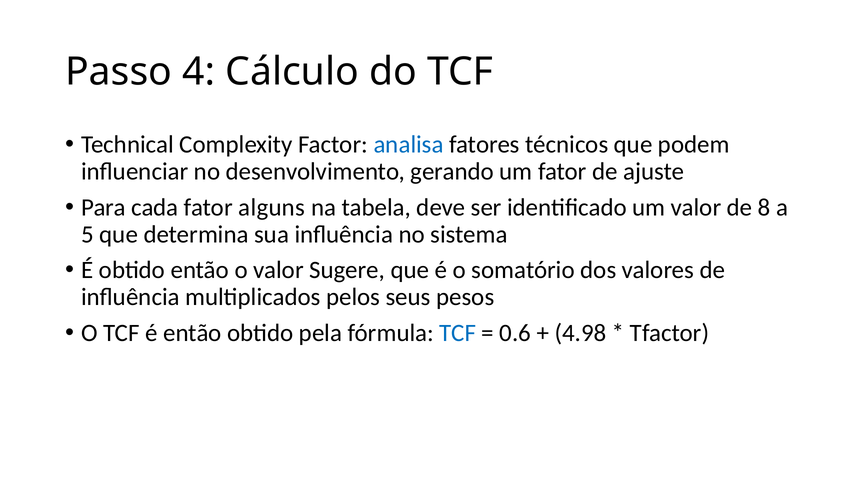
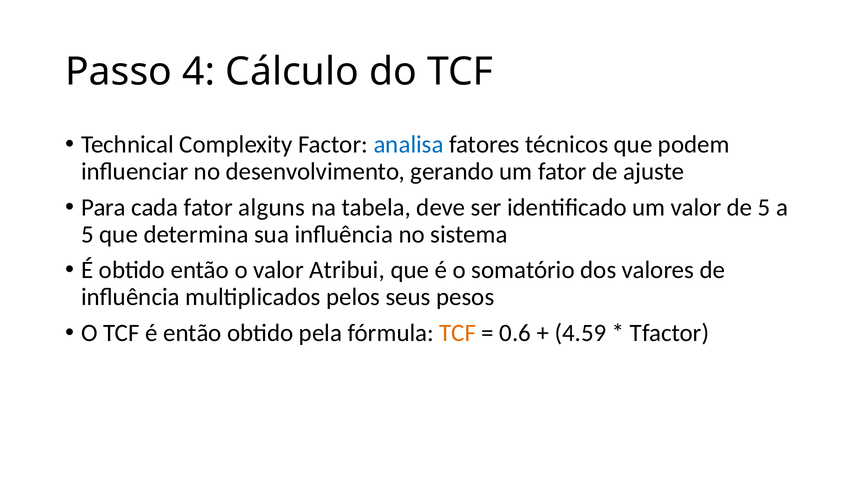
de 8: 8 -> 5 (764, 207)
Sugere: Sugere -> Atribui (347, 270)
TCF colour: blue -> orange (458, 333)
4.98: 4.98 -> 4.59 (580, 333)
